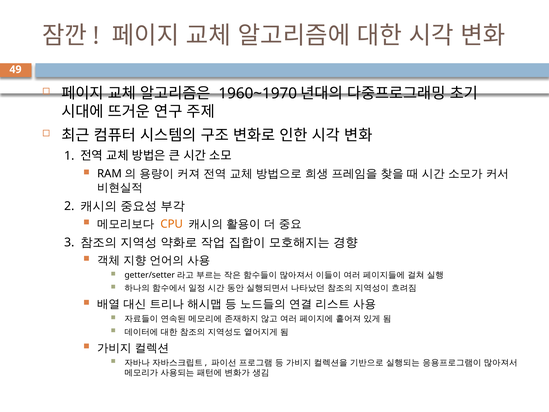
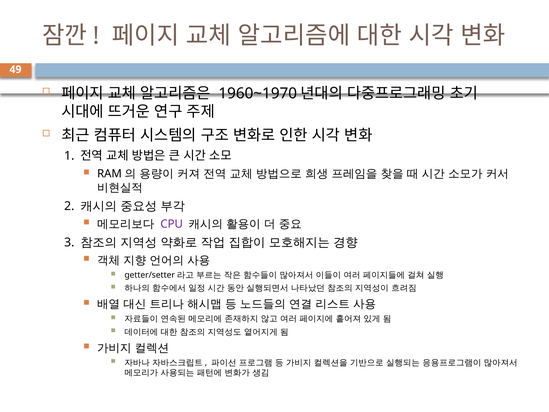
CPU colour: orange -> purple (172, 224)
